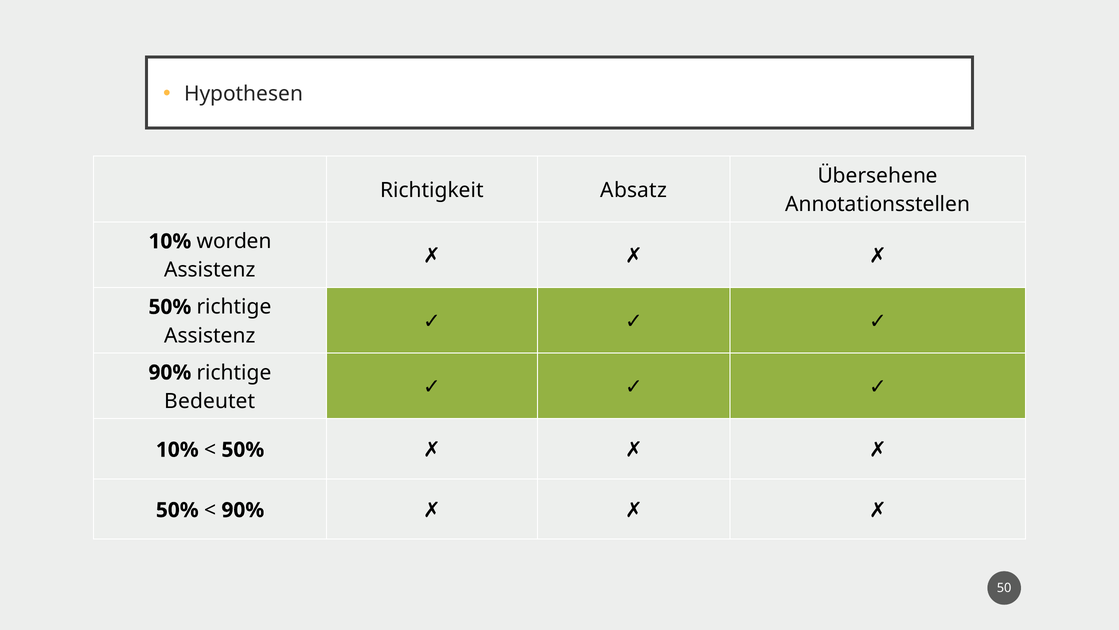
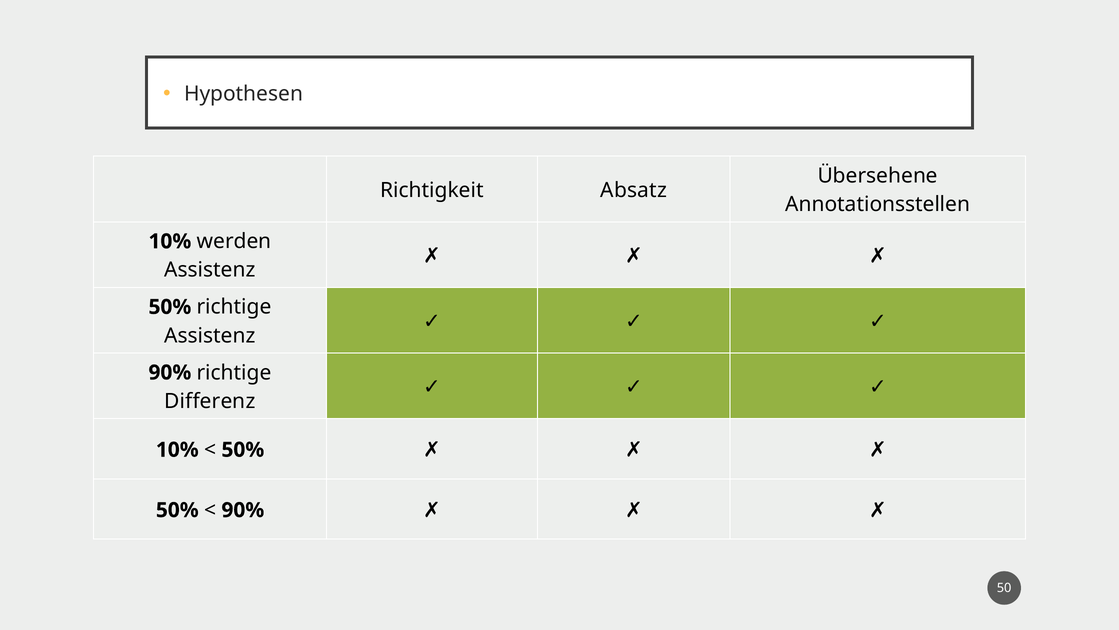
worden: worden -> werden (234, 241)
Bedeutet: Bedeutet -> Differenz (210, 401)
